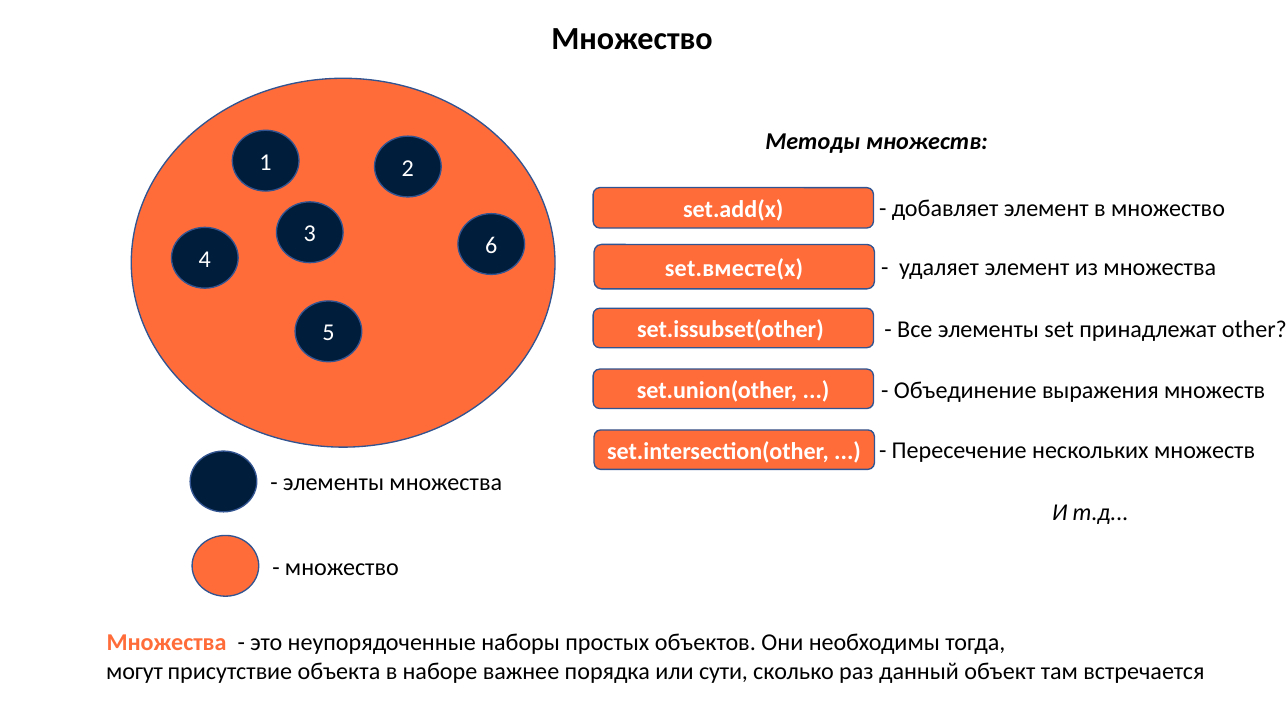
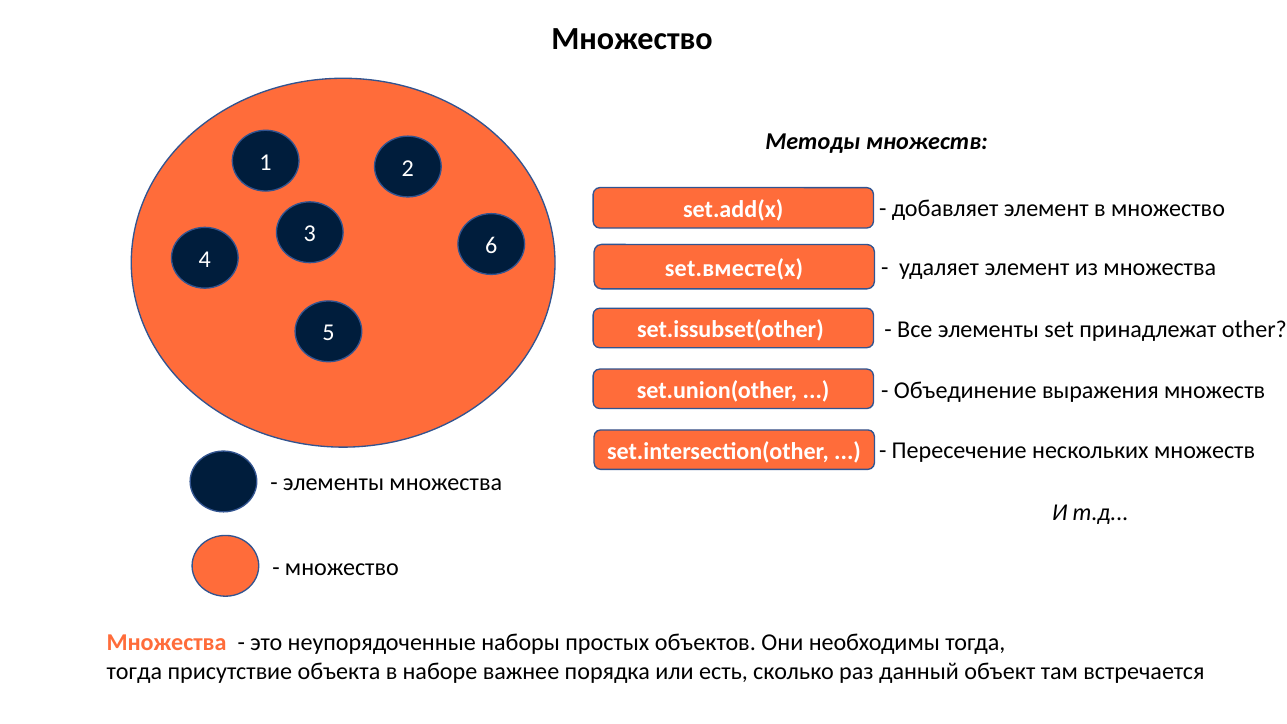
могут: могут -> тогда (134, 671)
сути: сути -> есть (723, 671)
